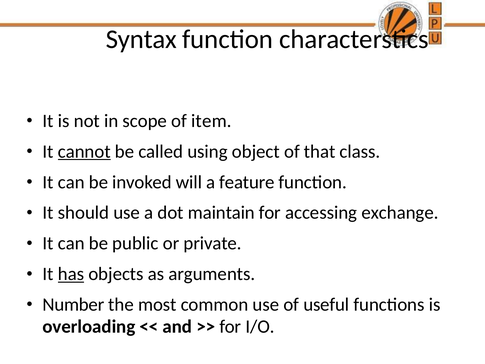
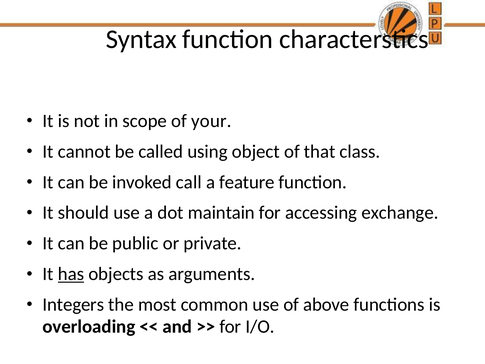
item: item -> your (211, 121)
cannot underline: present -> none (84, 151)
will: will -> call (189, 182)
Number: Number -> Integers (73, 304)
useful: useful -> above (326, 304)
